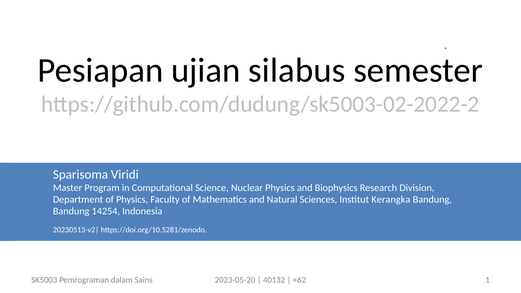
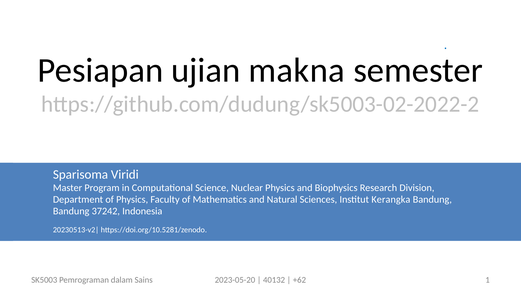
silabus: silabus -> makna (297, 70)
14254: 14254 -> 37242 (106, 211)
